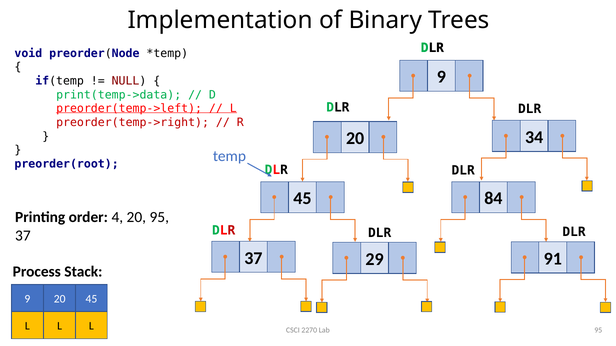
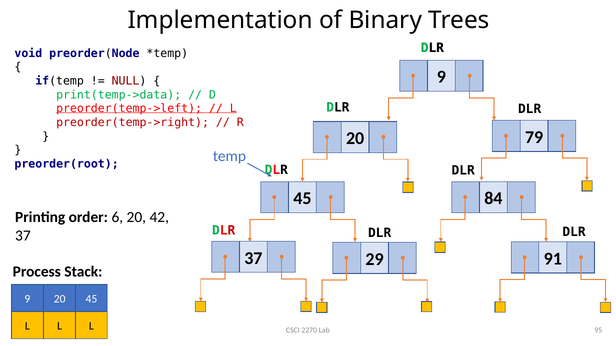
34: 34 -> 79 (534, 137)
4: 4 -> 6 (117, 218)
20 95: 95 -> 42 (159, 218)
